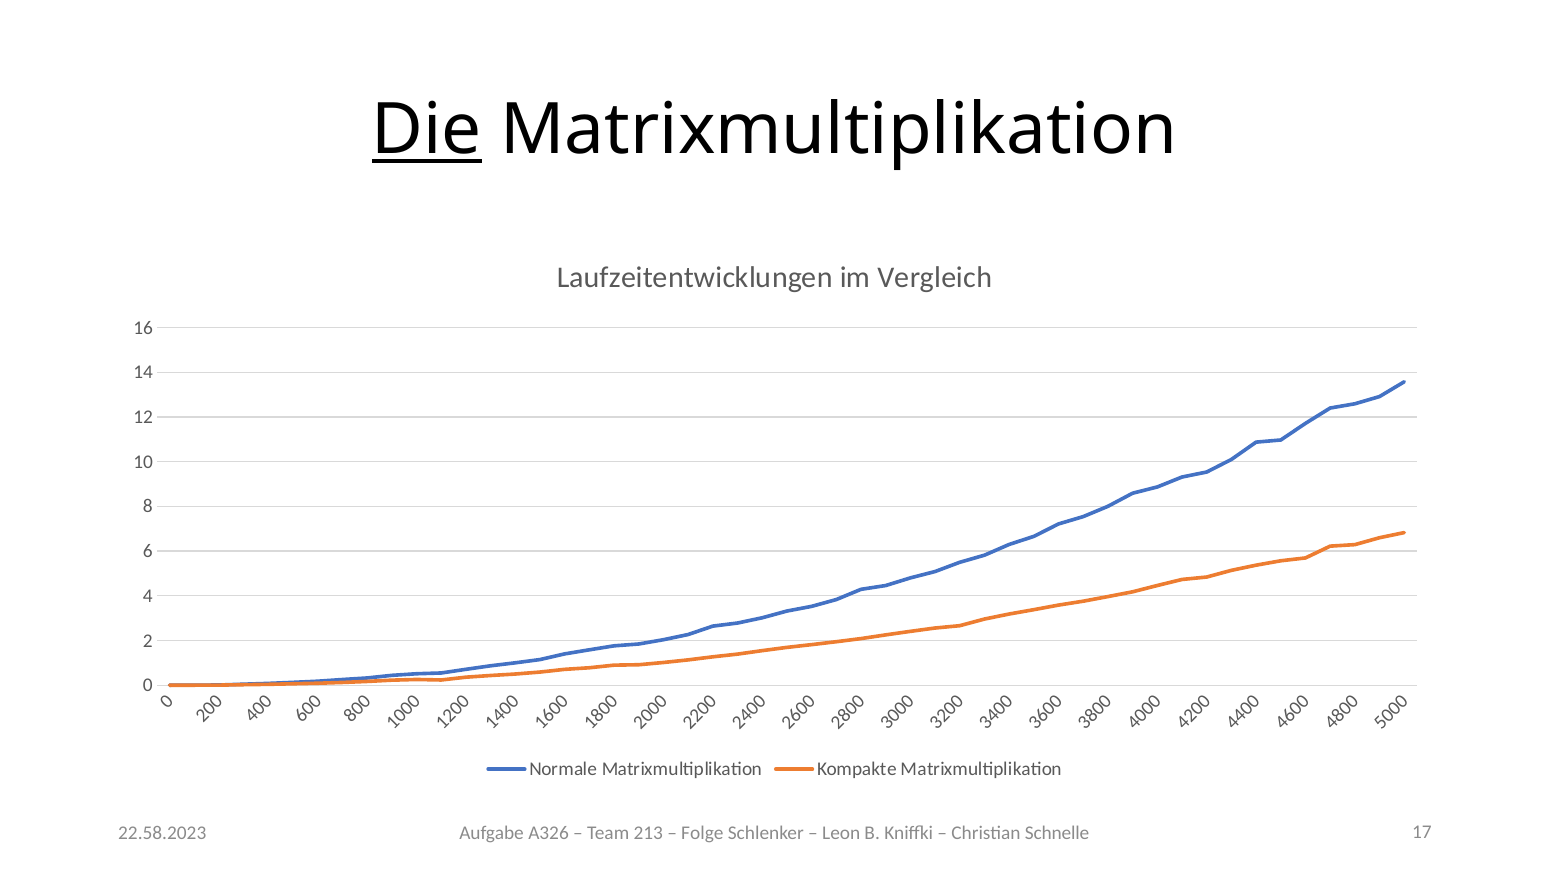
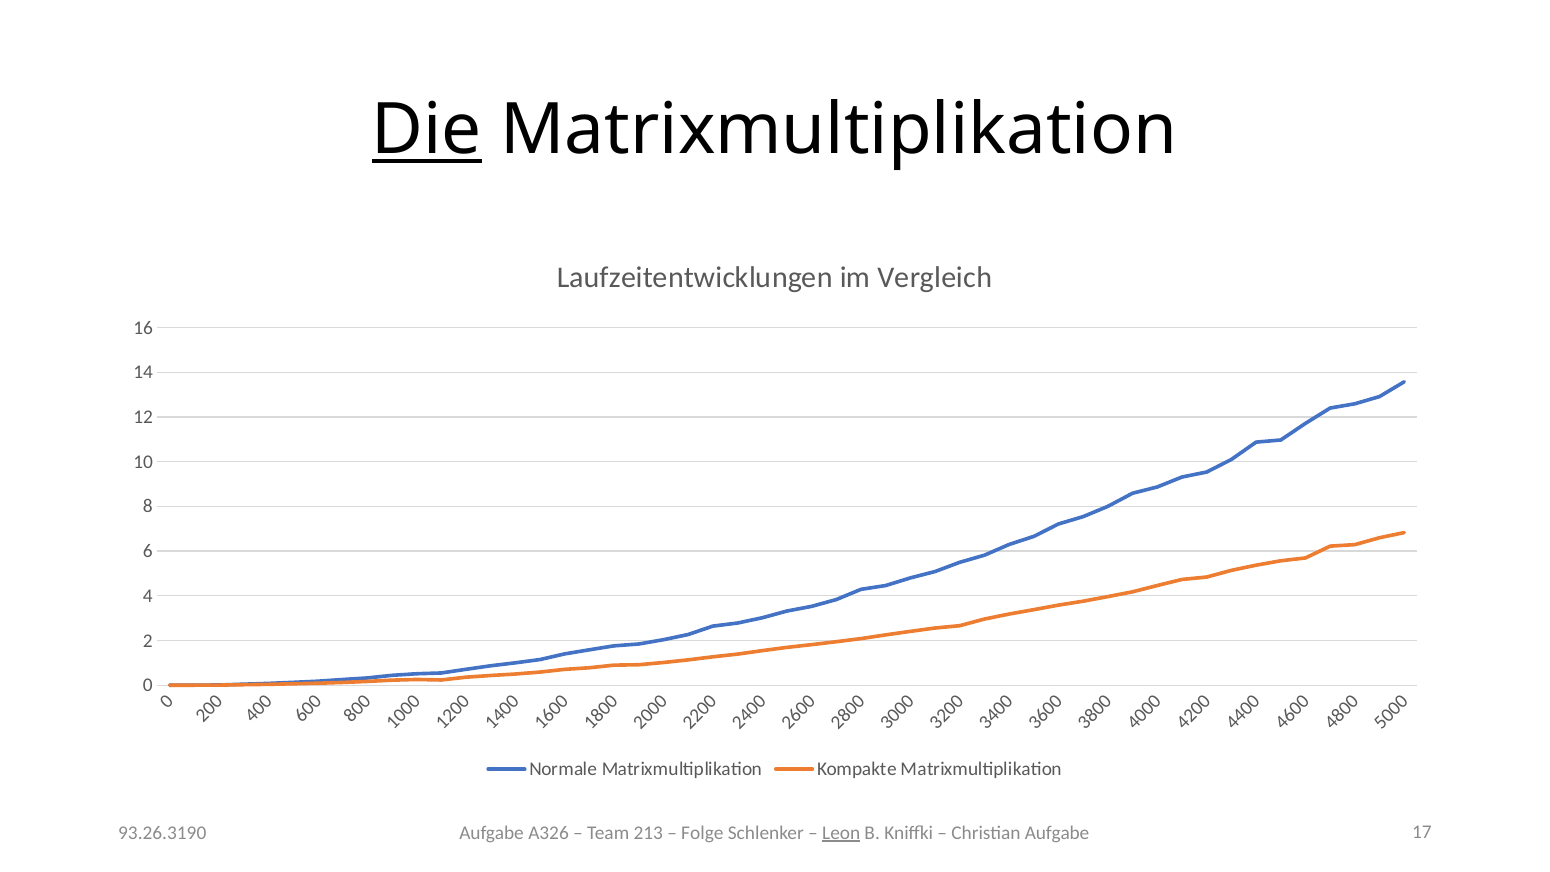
22.58.2023: 22.58.2023 -> 93.26.3190 (162, 833)
Leon underline: none -> present (841, 833)
Christian Schnelle: Schnelle -> Aufgabe (1057, 833)
